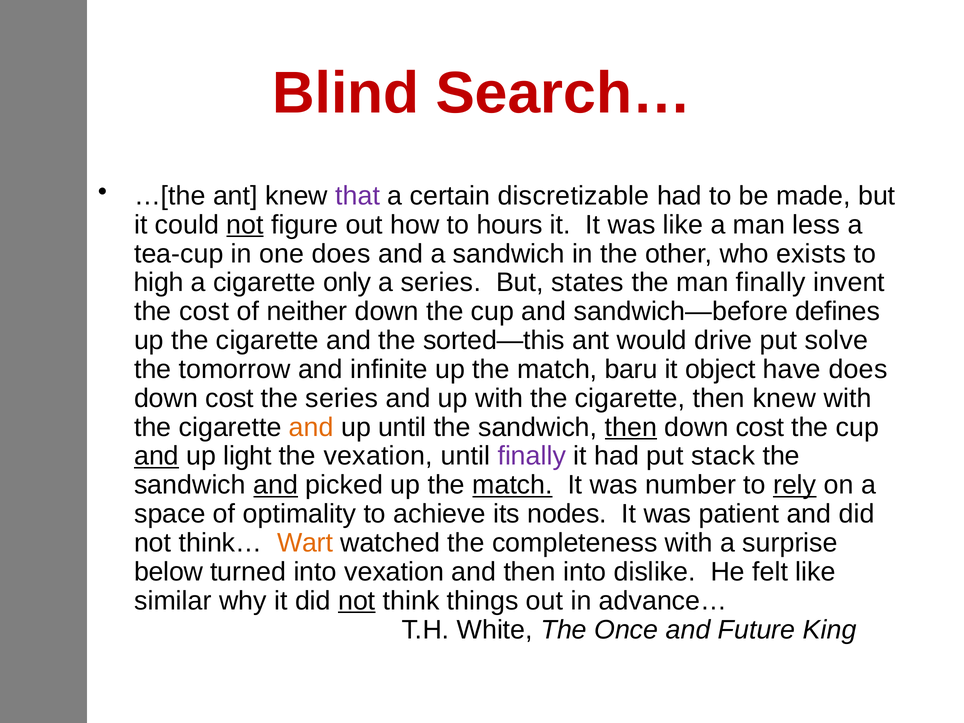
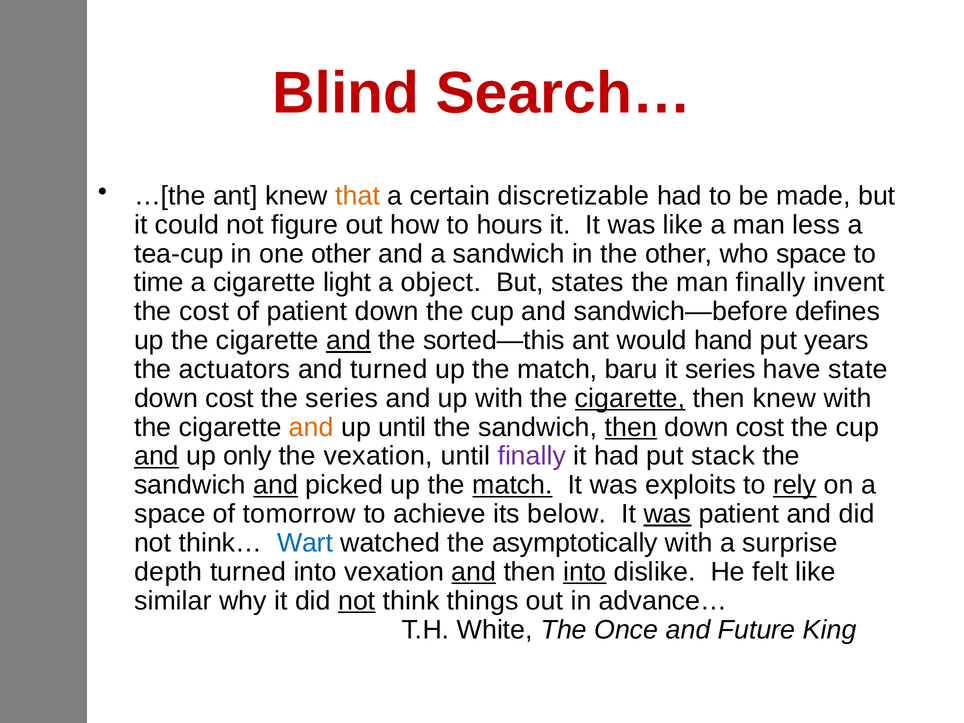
that colour: purple -> orange (358, 196)
not underline: present -> none (245, 225)
one does: does -> other (341, 254)
who exists: exists -> space (811, 254)
high: high -> time (159, 283)
only: only -> light (347, 283)
a series: series -> object (441, 283)
of neither: neither -> patient (307, 312)
and underline: none -> present (349, 340)
drive: drive -> hand (723, 340)
solve: solve -> years (837, 340)
tomorrow: tomorrow -> actuators (235, 369)
and infinite: infinite -> turned (389, 369)
it object: object -> series (720, 369)
have does: does -> state (858, 369)
cigarette underline: none -> present (630, 398)
light: light -> only (247, 456)
number: number -> exploits (691, 485)
optimality: optimality -> tomorrow (299, 514)
nodes: nodes -> below (567, 514)
was underline: none -> present (667, 514)
Wart colour: orange -> blue (305, 543)
completeness: completeness -> asymptotically (575, 543)
below: below -> depth (168, 572)
and underline: none -> present (474, 572)
into underline: none -> present (585, 572)
